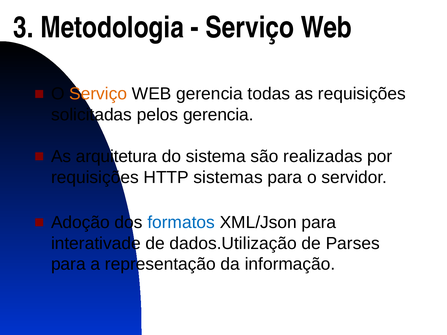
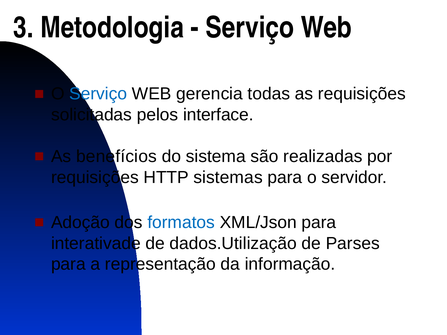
Serviço colour: orange -> blue (98, 94)
pelos gerencia: gerencia -> interface (218, 115)
arquitetura: arquitetura -> benefícios (116, 157)
